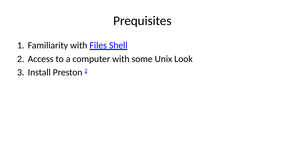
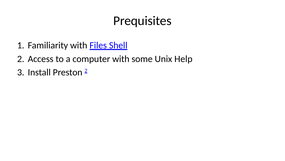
Look: Look -> Help (183, 59)
